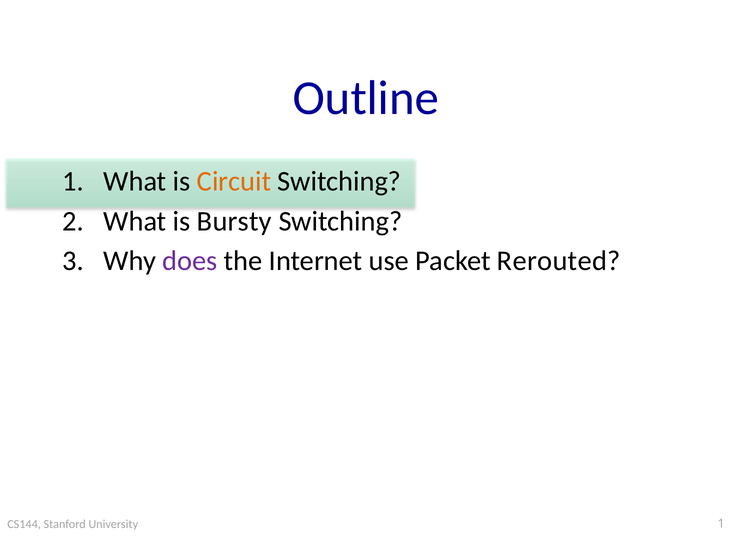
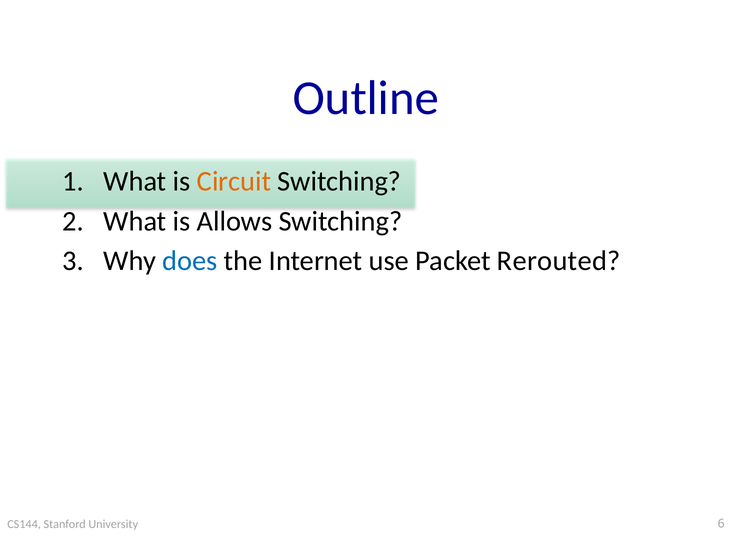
Bursty: Bursty -> Allows (235, 221)
does colour: purple -> blue (190, 261)
1: 1 -> 6 (721, 524)
